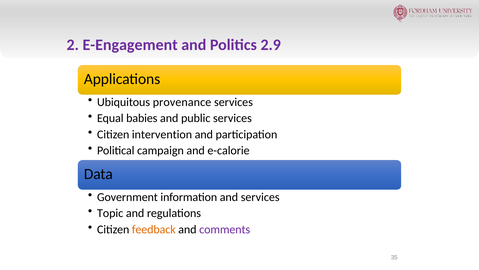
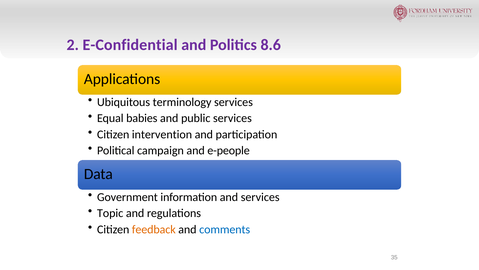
E-Engagement: E-Engagement -> E-Confidential (130, 45)
2.9: 2.9 -> 8.6 (271, 45)
provenance: provenance -> terminology (182, 102)
e-calorie: e-calorie -> e-people (229, 150)
comments colour: purple -> blue (225, 229)
